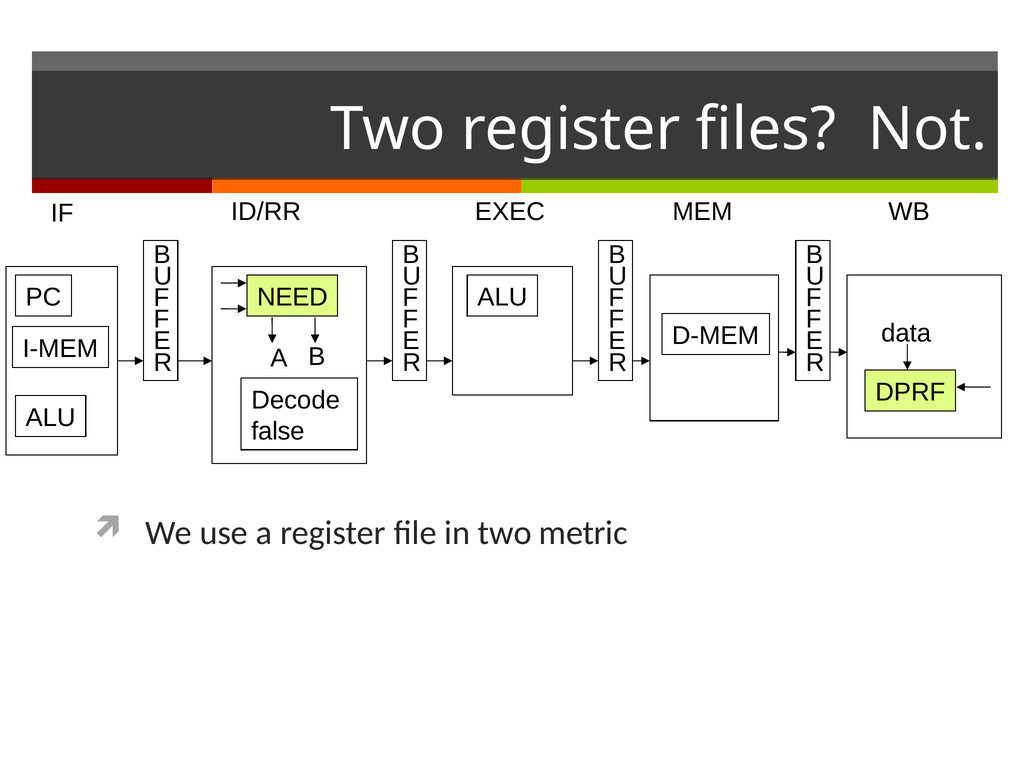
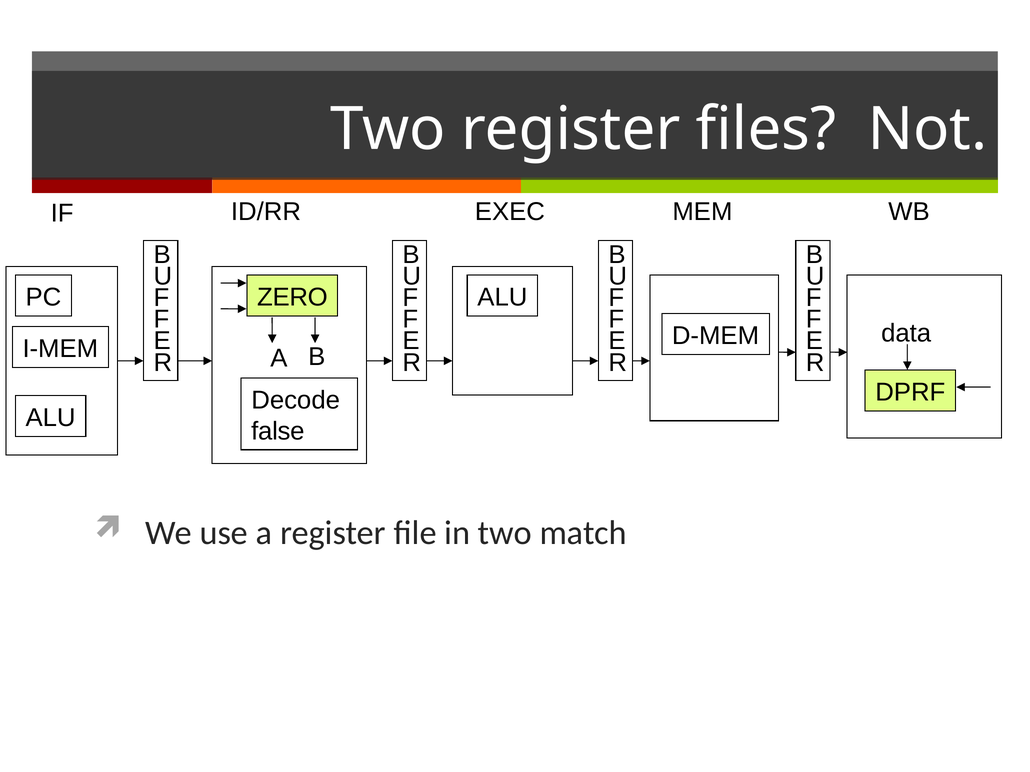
NEED: NEED -> ZERO (292, 297)
metric: metric -> match (583, 533)
